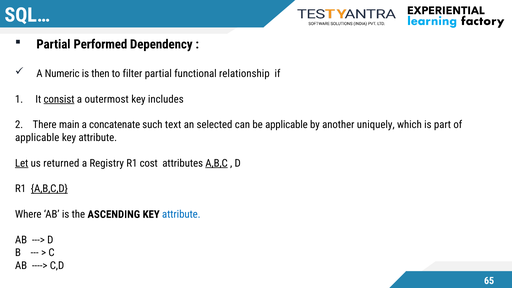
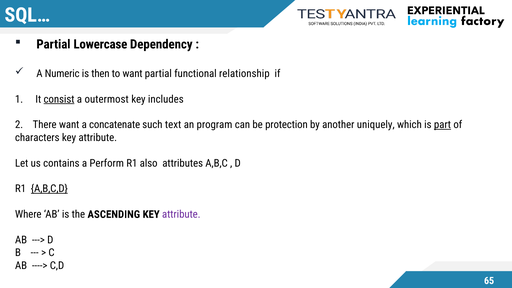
Performed: Performed -> Lowercase (100, 44)
to filter: filter -> want (133, 74)
There main: main -> want (69, 125)
selected: selected -> program (214, 125)
be applicable: applicable -> protection (286, 125)
part underline: none -> present (442, 125)
applicable: applicable -> characters (37, 138)
Let underline: present -> none (22, 163)
returned: returned -> contains (61, 163)
Registry: Registry -> Perform (107, 163)
cost: cost -> also (149, 163)
A,B,C underline: present -> none (217, 163)
attribute colour: blue -> purple (181, 214)
